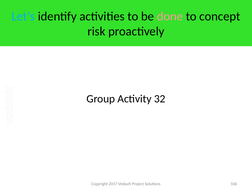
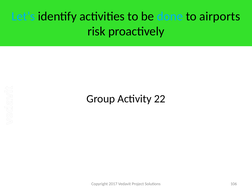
done colour: pink -> light blue (170, 16)
concept: concept -> airports (220, 16)
32: 32 -> 22 (160, 99)
